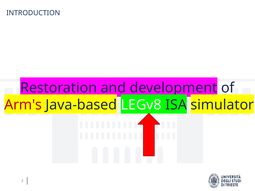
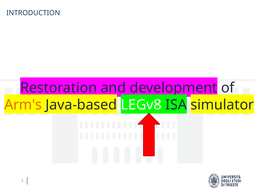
Arm's colour: red -> orange (23, 105)
